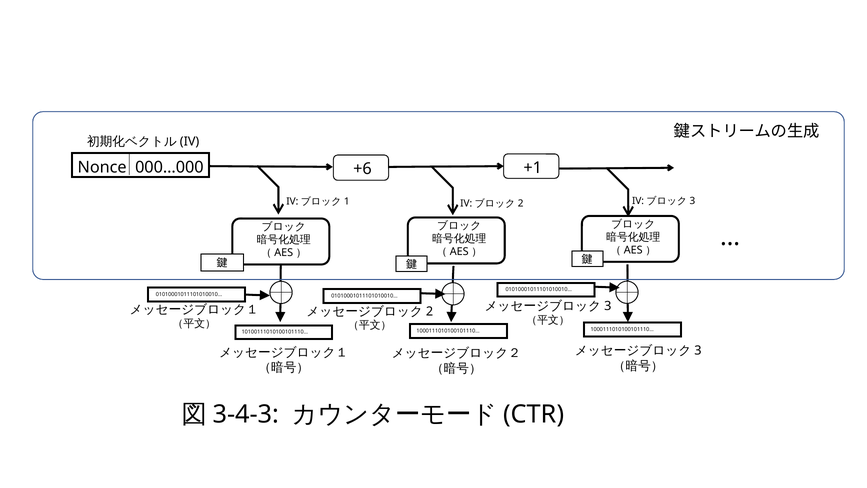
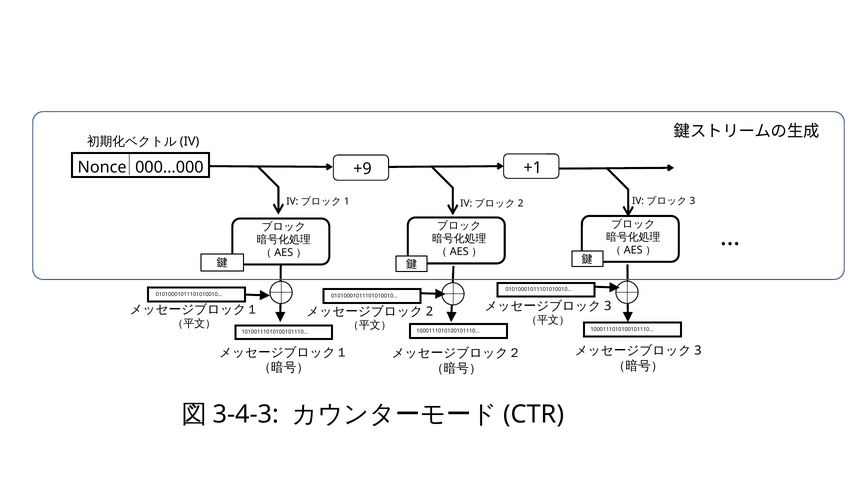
+6: +6 -> +9 (362, 169)
